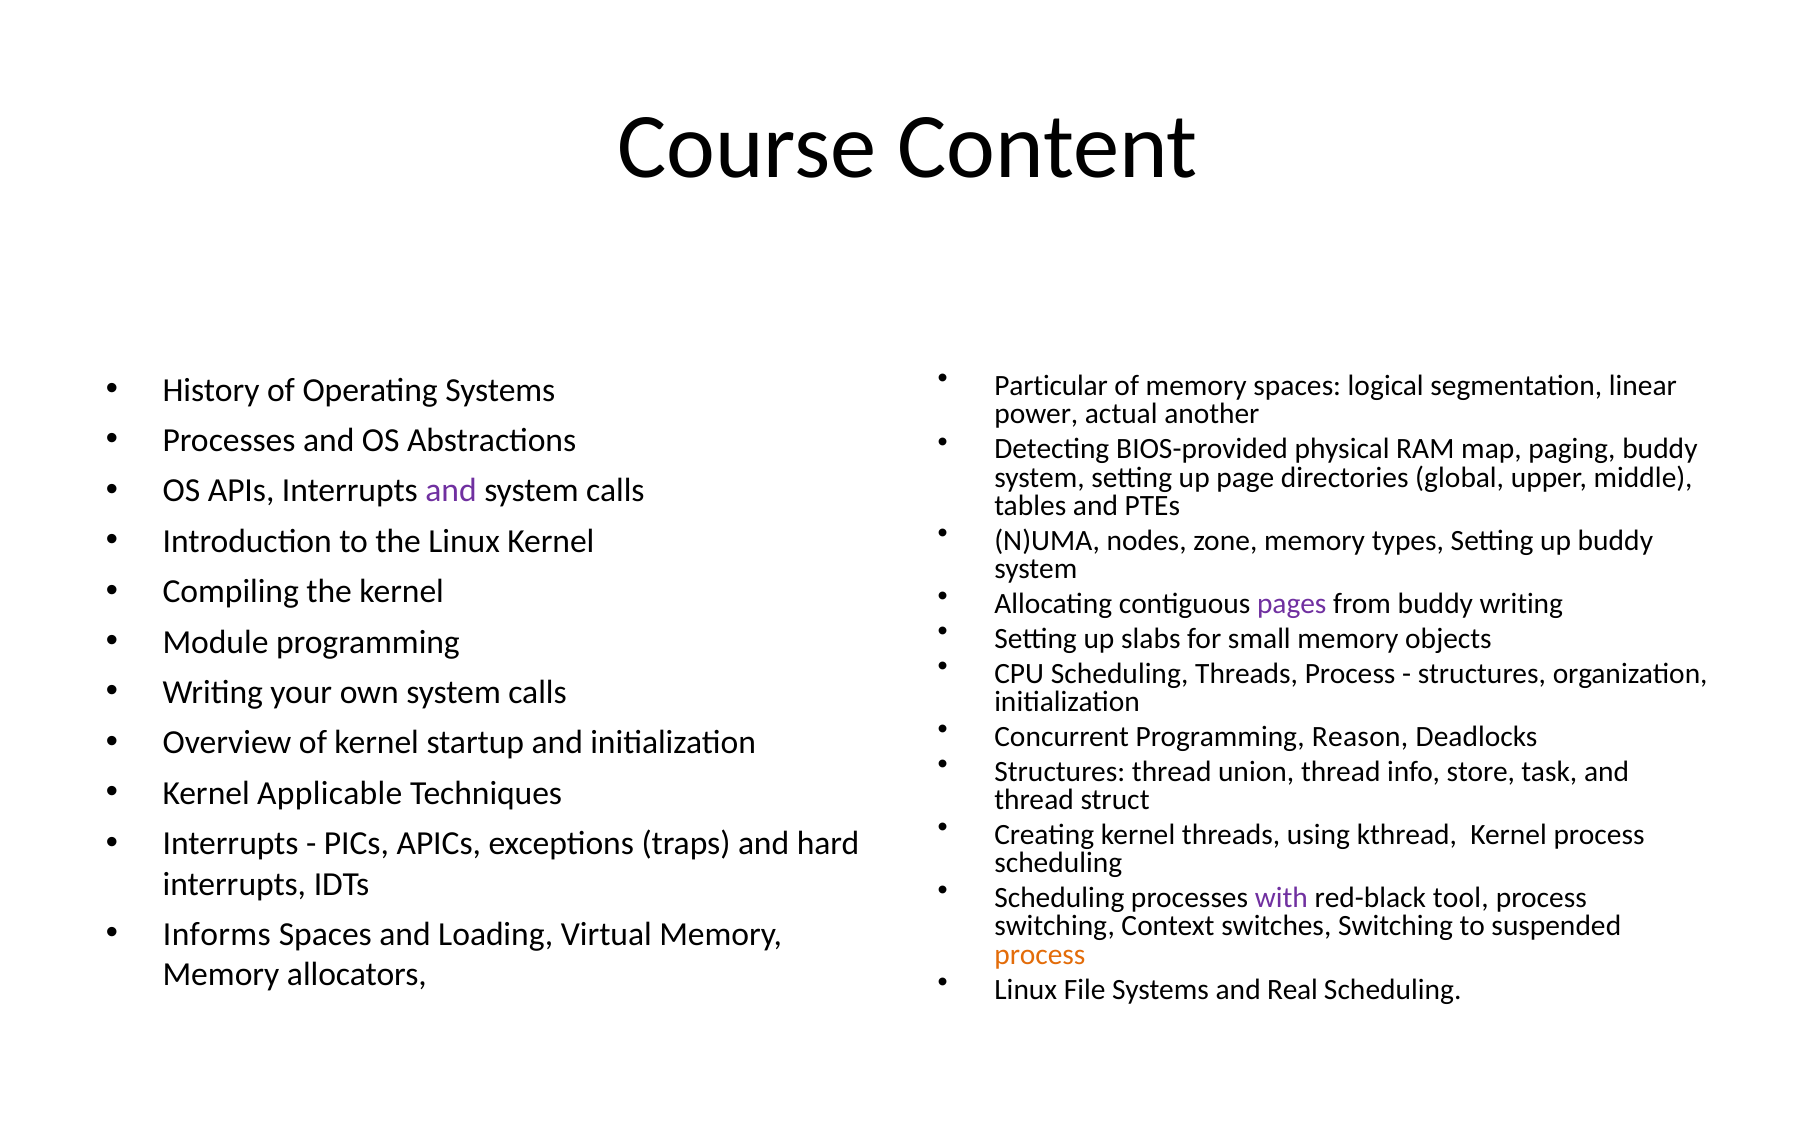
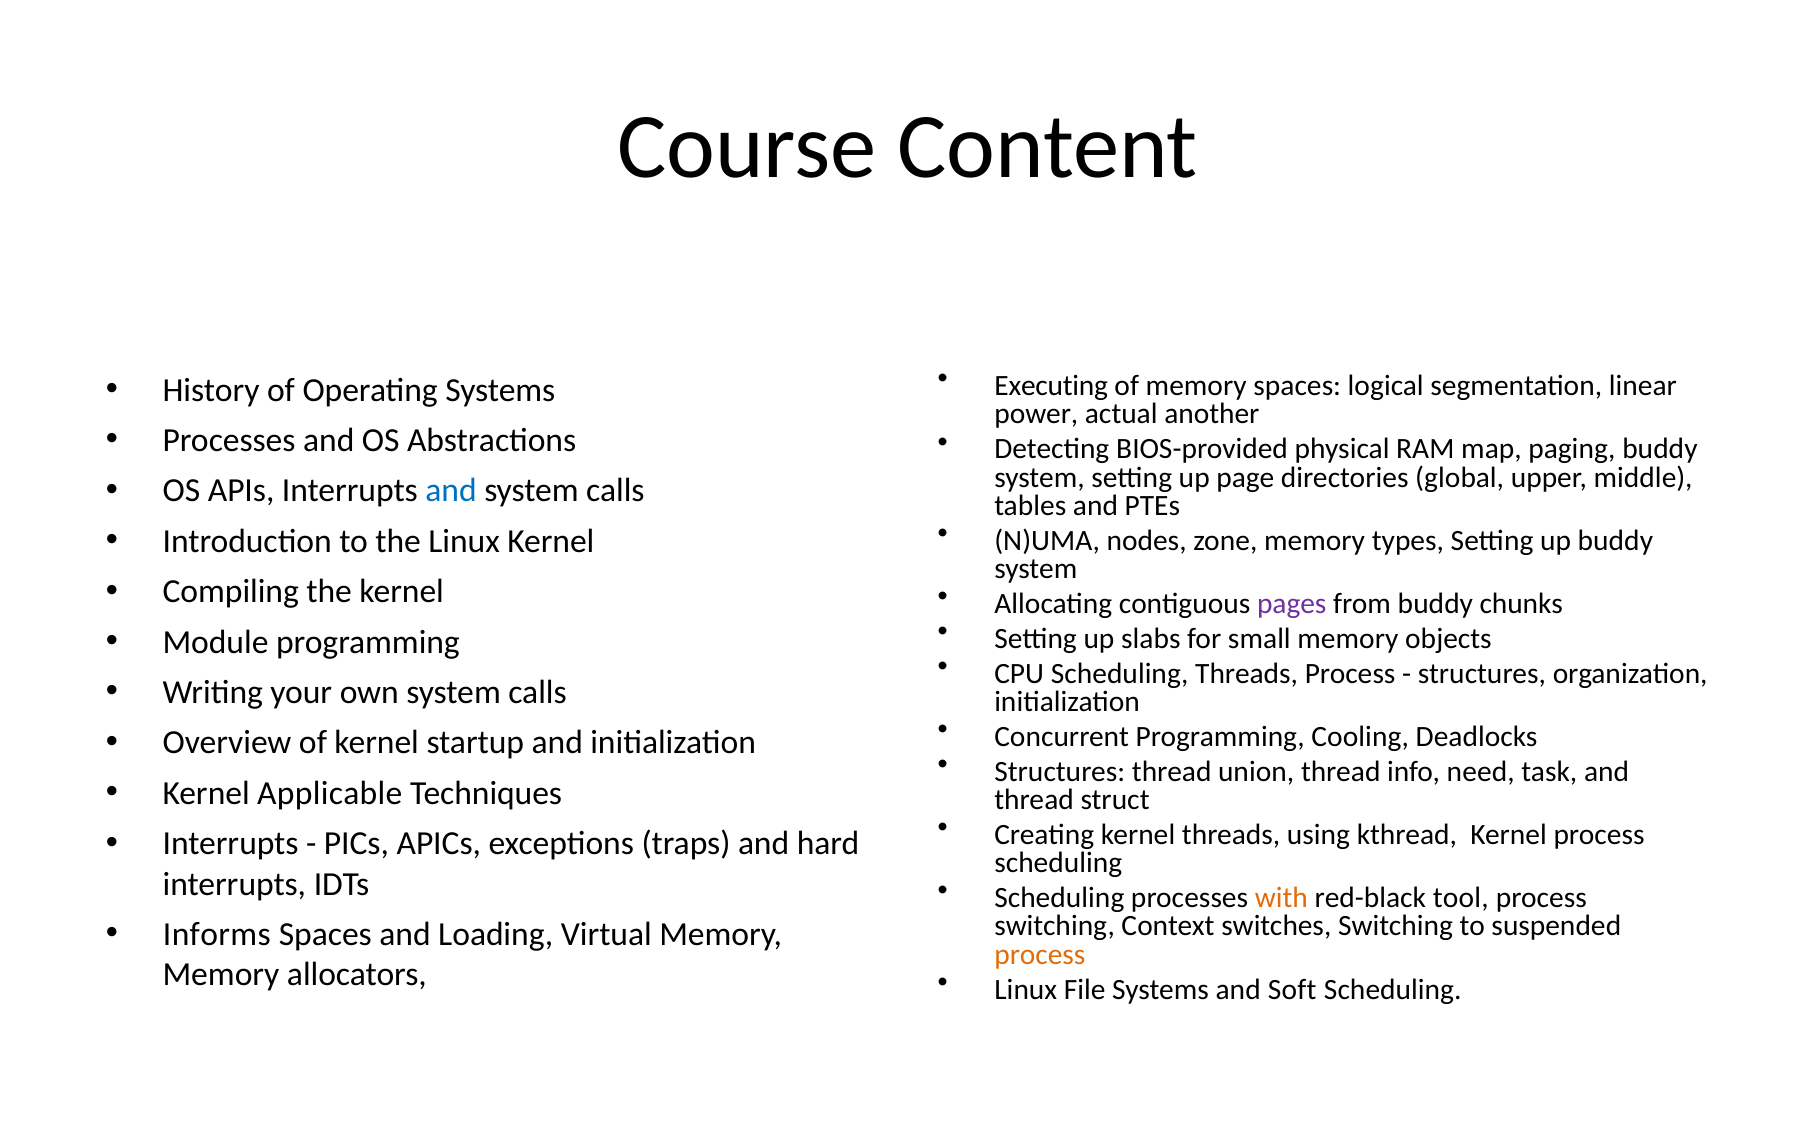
Particular: Particular -> Executing (1051, 386)
and colour: purple -> blue (451, 491)
buddy writing: writing -> chunks (1521, 604)
Reason: Reason -> Cooling (1360, 737)
store: store -> need (1481, 772)
with colour: purple -> orange (1281, 898)
Real: Real -> Soft (1292, 989)
